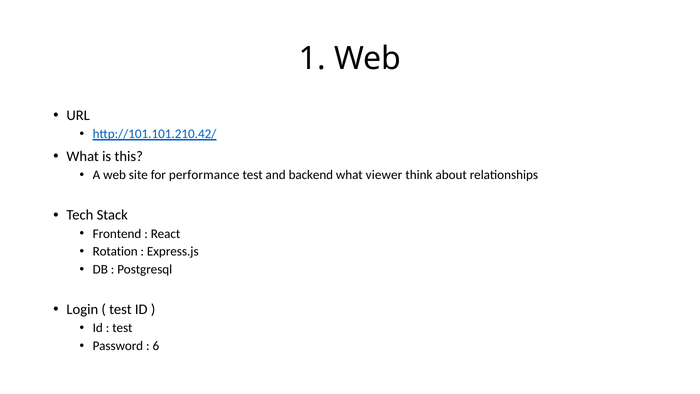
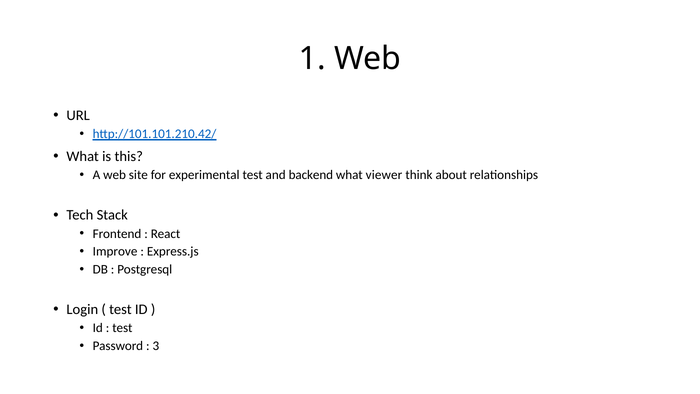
performance: performance -> experimental (204, 175)
Rotation: Rotation -> Improve (115, 251)
6: 6 -> 3 (156, 346)
